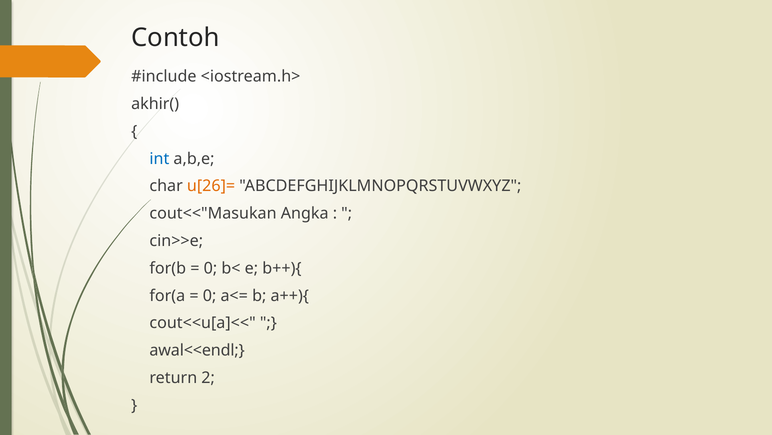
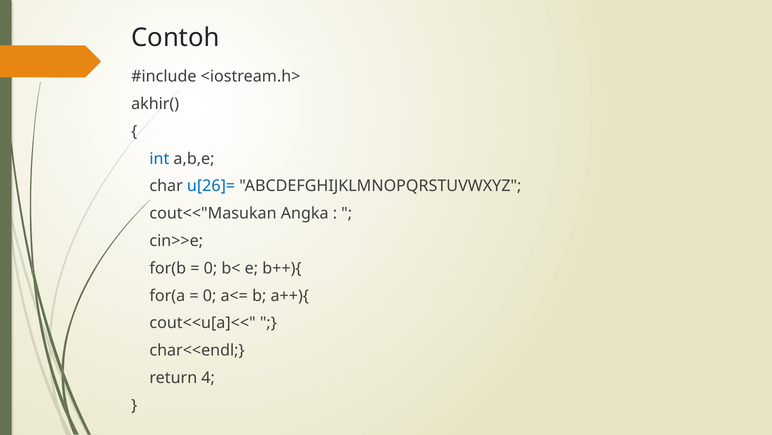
u[26]= colour: orange -> blue (211, 186)
awal<<endl: awal<<endl -> char<<endl (197, 350)
2: 2 -> 4 (208, 377)
